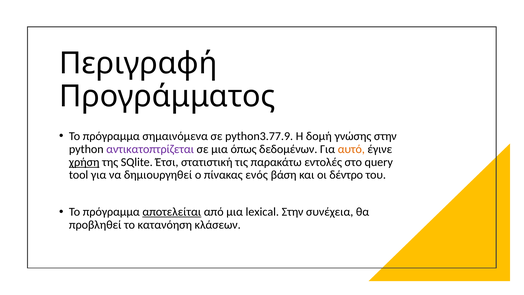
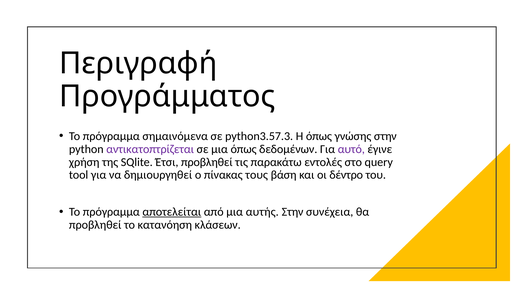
python3.77.9: python3.77.9 -> python3.57.3 (259, 136)
Η δομή: δομή -> όπως (319, 136)
αυτό colour: orange -> purple (351, 149)
χρήση underline: present -> none (84, 162)
Έτσι στατιστική: στατιστική -> προβληθεί (207, 162)
ενός: ενός -> τους (257, 175)
lexical: lexical -> αυτής (262, 212)
